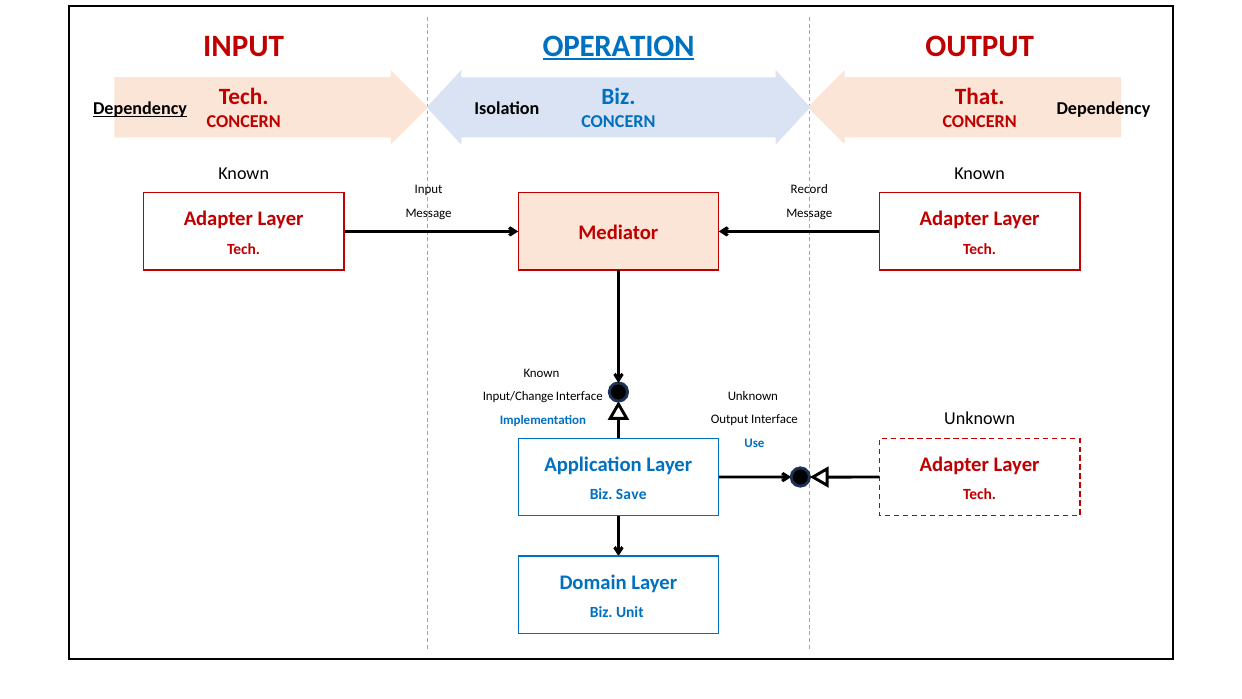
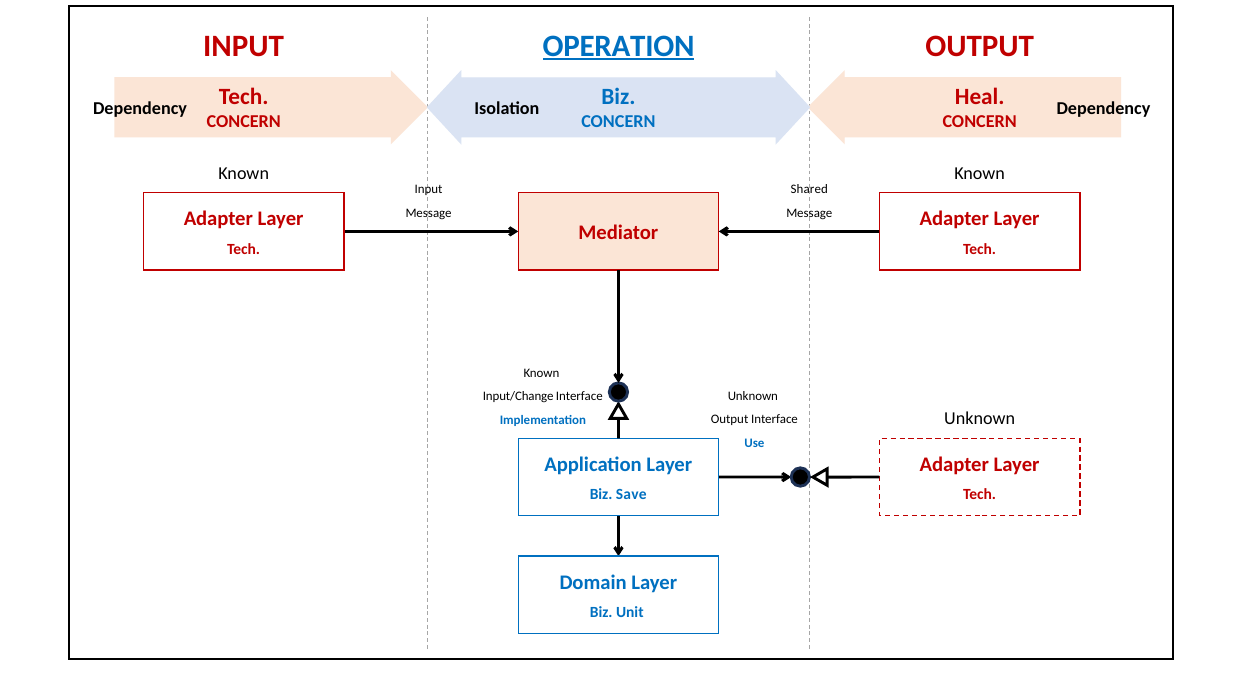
That: That -> Heal (980, 97)
Dependency underline: present -> none (140, 108)
Record: Record -> Shared (809, 189)
